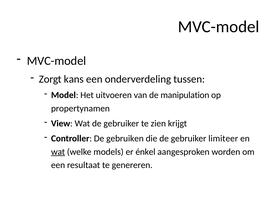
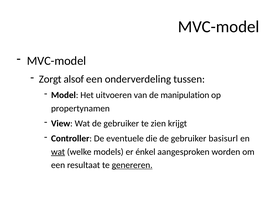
kans: kans -> alsof (74, 79)
gebruiken: gebruiken -> eventuele (125, 139)
limiteer: limiteer -> basisurl (223, 139)
genereren underline: none -> present (132, 165)
